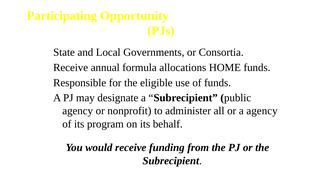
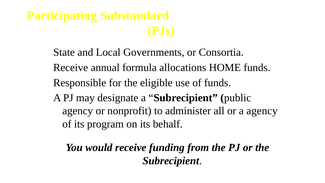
Opportunity: Opportunity -> Substandard (134, 16)
